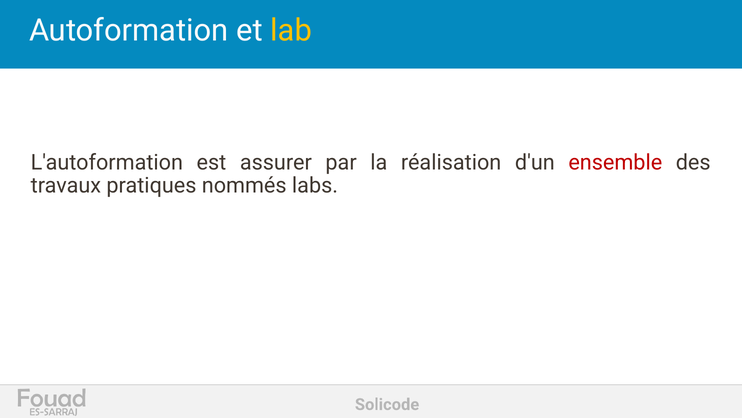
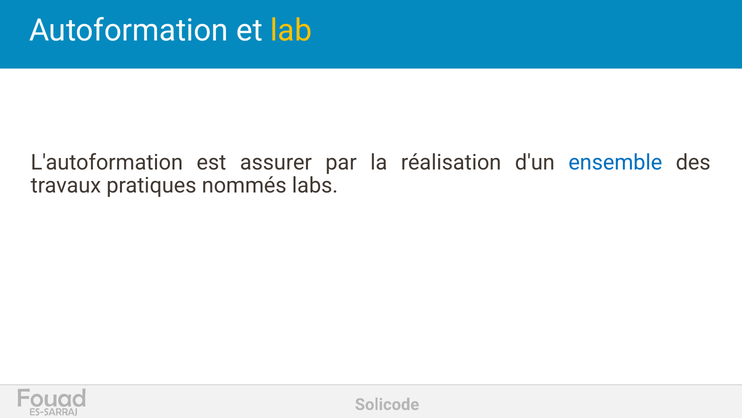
ensemble colour: red -> blue (615, 162)
